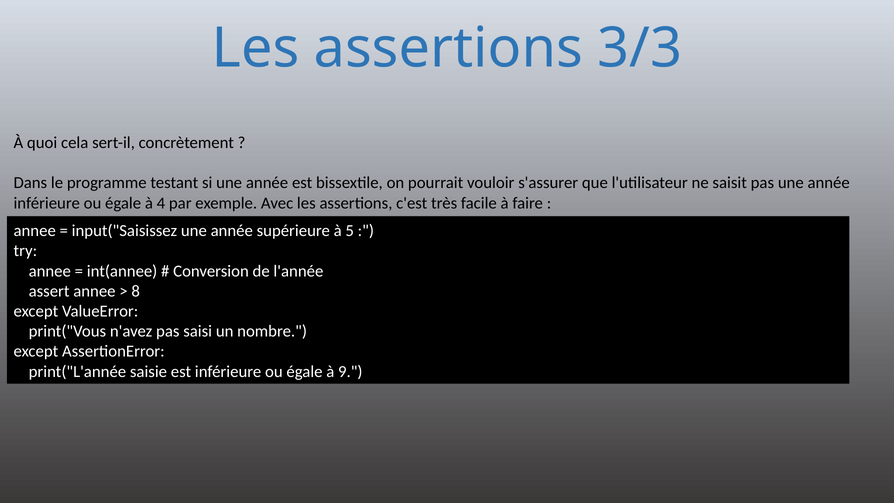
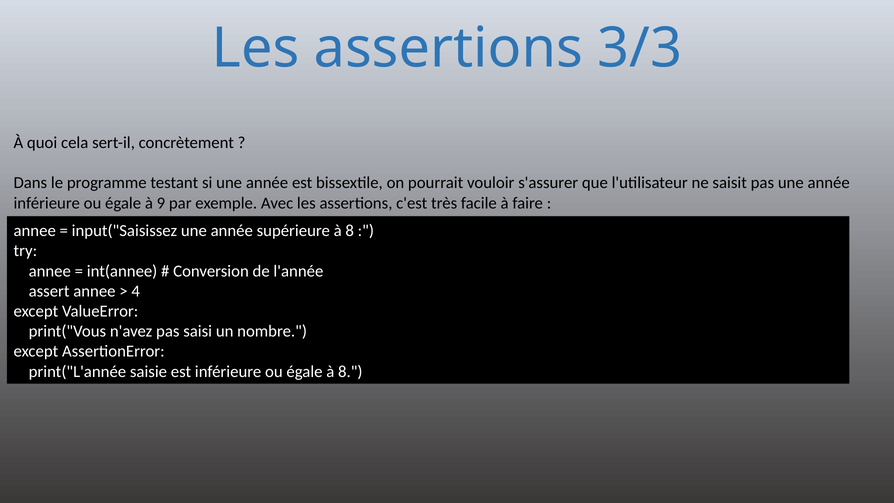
4: 4 -> 9 (161, 203)
supérieure à 5: 5 -> 8 (350, 231)
8: 8 -> 4 (136, 291)
égale à 9: 9 -> 8 (350, 371)
